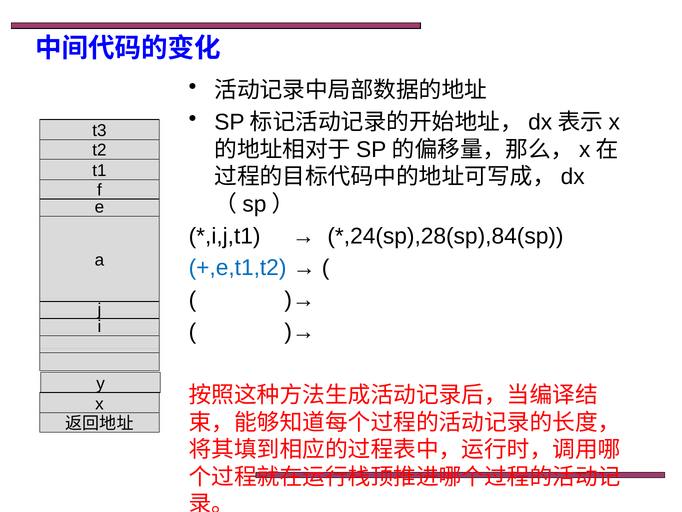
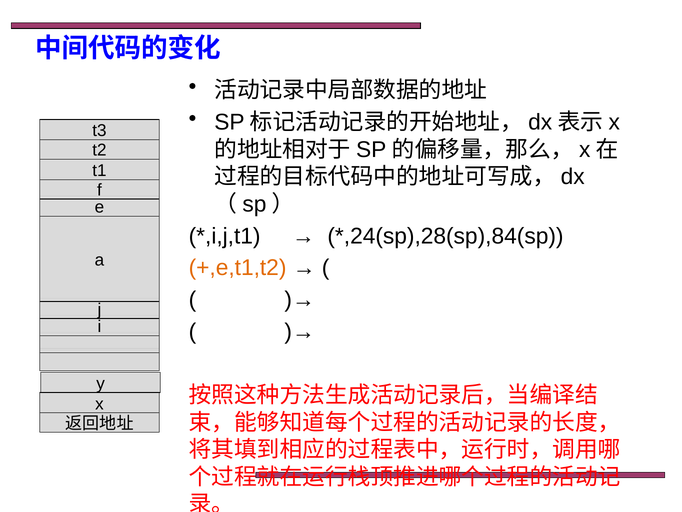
+,e,t1,t2 colour: blue -> orange (238, 268)
